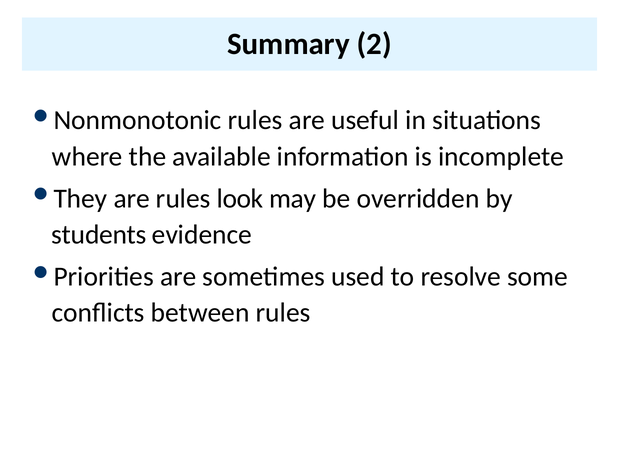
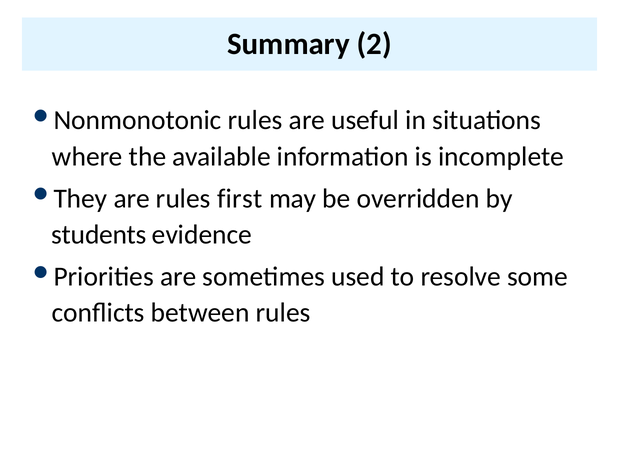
look: look -> first (240, 199)
